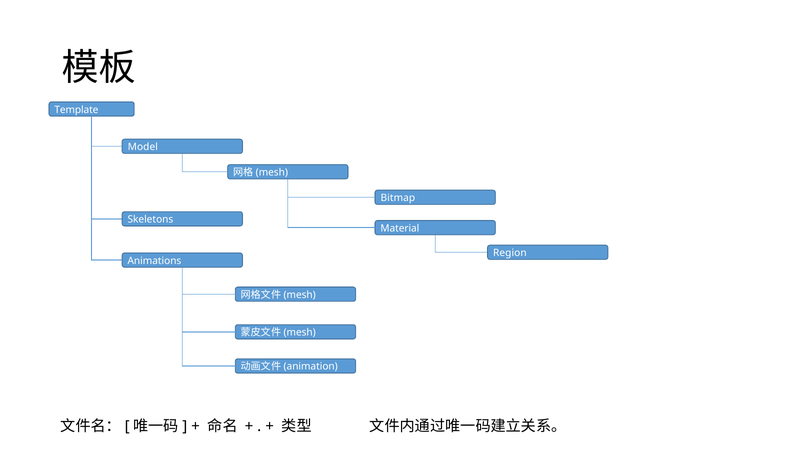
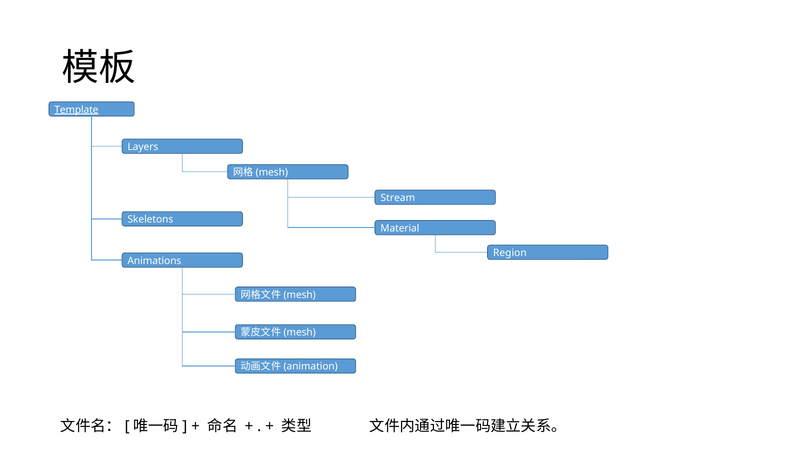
Template underline: none -> present (76, 110)
Model: Model -> Layers (143, 147)
Bitmap: Bitmap -> Stream (398, 198)
